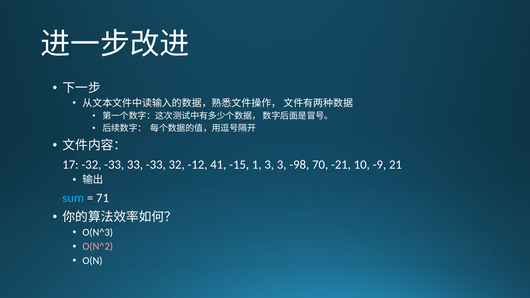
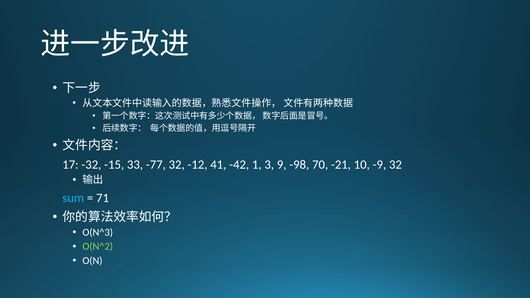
-32 -33: -33 -> -15 (114, 165)
33 -33: -33 -> -77 (156, 165)
-15: -15 -> -42 (239, 165)
3 3: 3 -> 9 (282, 165)
-9 21: 21 -> 32 (395, 165)
O(N^2 colour: pink -> light green (98, 247)
